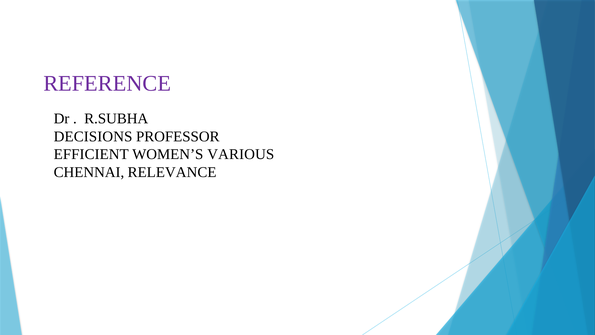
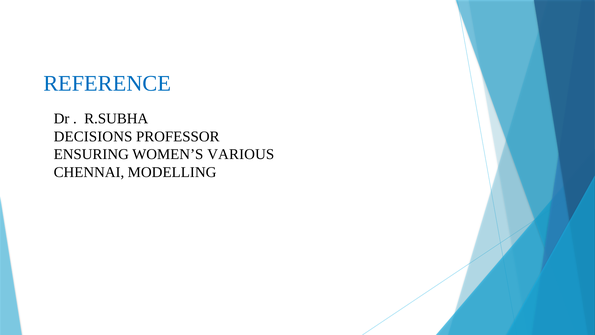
REFERENCE colour: purple -> blue (107, 83)
EFFICIENT: EFFICIENT -> ENSURING (91, 154)
RELEVANCE: RELEVANCE -> MODELLING (172, 172)
